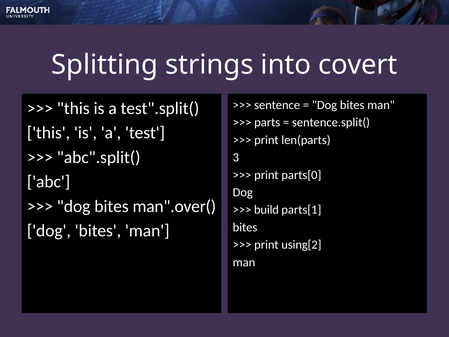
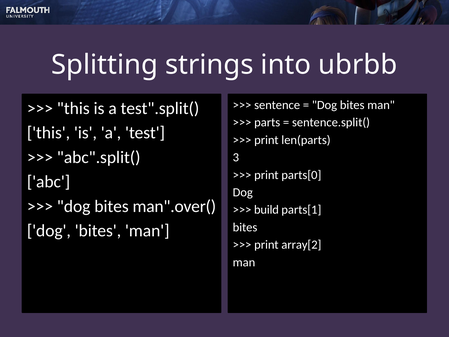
covert: covert -> ubrbb (358, 65)
using[2: using[2 -> array[2 (301, 245)
